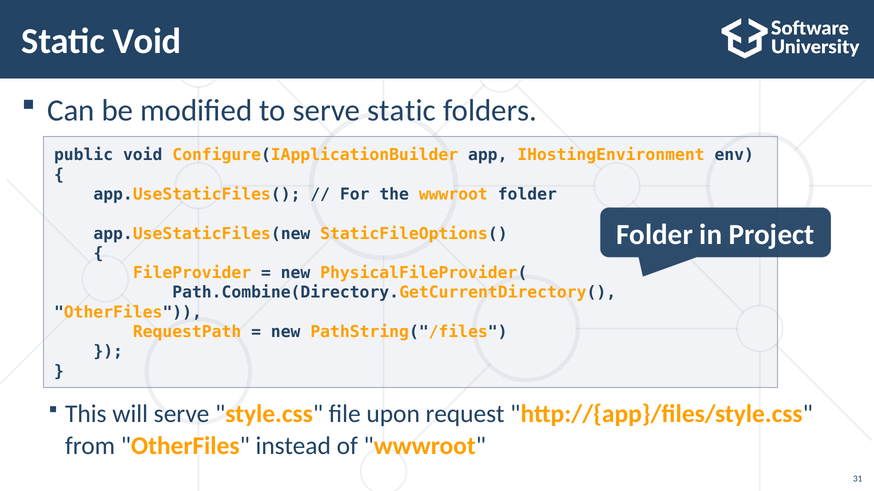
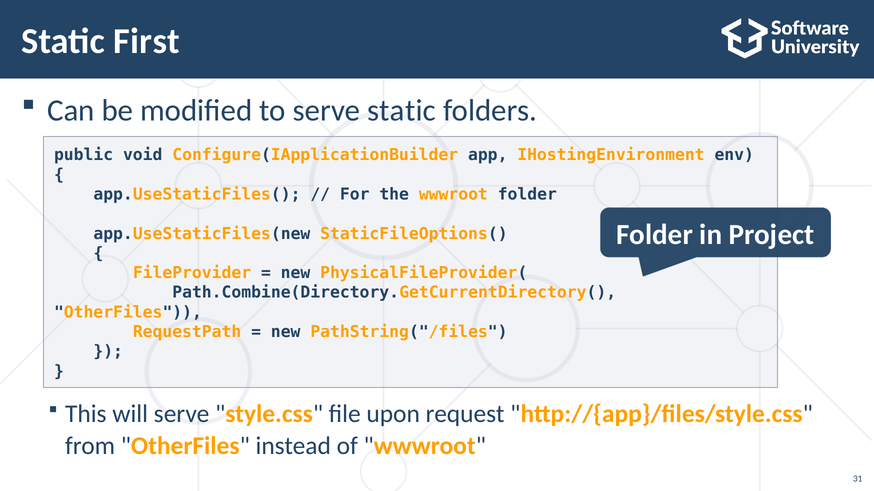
Static Void: Void -> First (147, 41)
